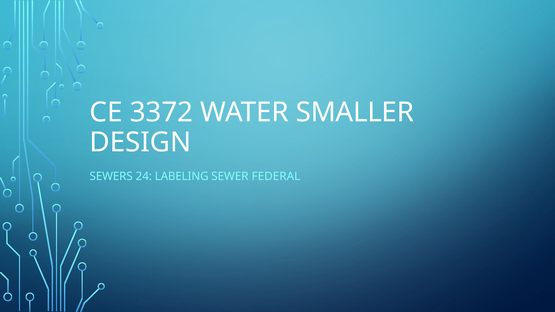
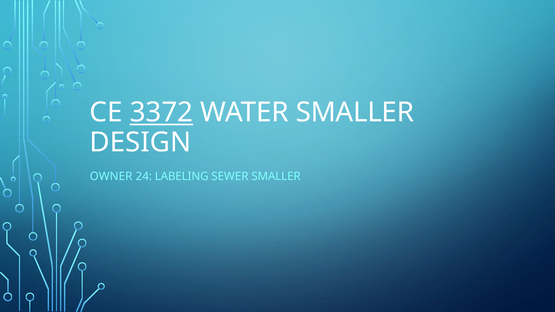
3372 underline: none -> present (161, 113)
SEWERS: SEWERS -> OWNER (111, 177)
SEWER FEDERAL: FEDERAL -> SMALLER (276, 177)
